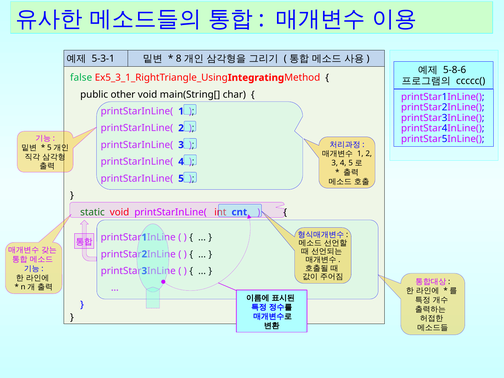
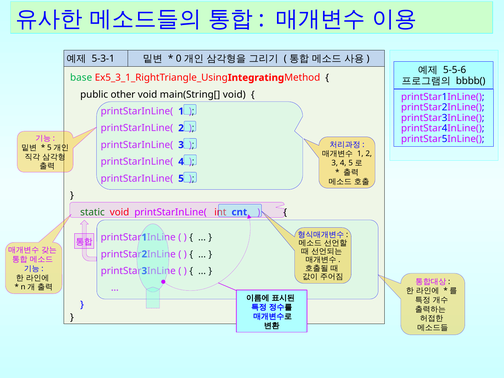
8: 8 -> 0 (179, 59)
5-8-6: 5-8-6 -> 5-5-6 (455, 70)
false: false -> base (81, 78)
ccccc(: ccccc( -> bbbb( (471, 81)
main(String[ char: char -> void (234, 94)
